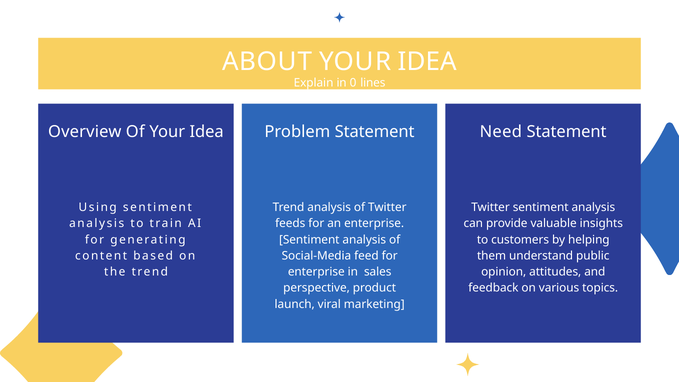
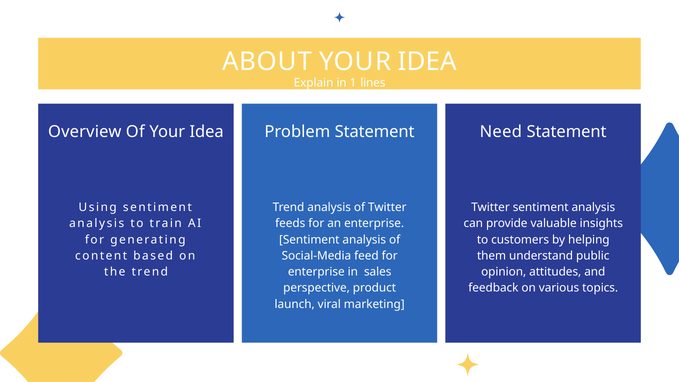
0: 0 -> 1 (353, 83)
